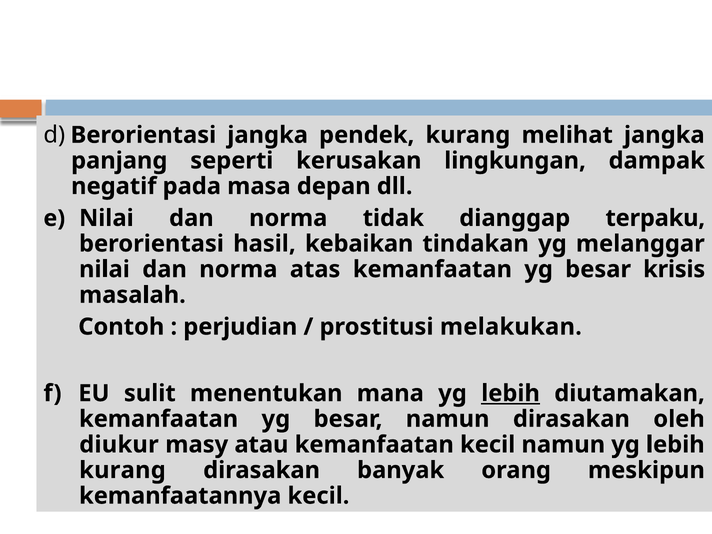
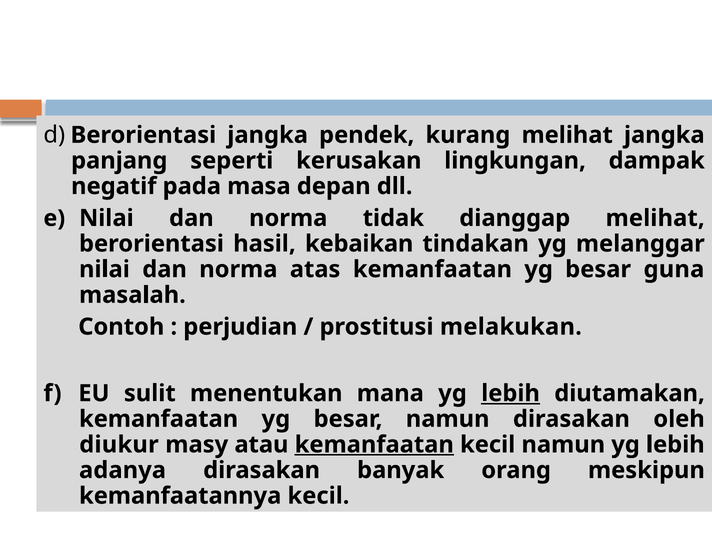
dianggap terpaku: terpaku -> melihat (655, 218)
krisis: krisis -> guna (674, 269)
kemanfaatan underline: none -> present (374, 445)
kurang: kurang -> adanya (123, 470)
